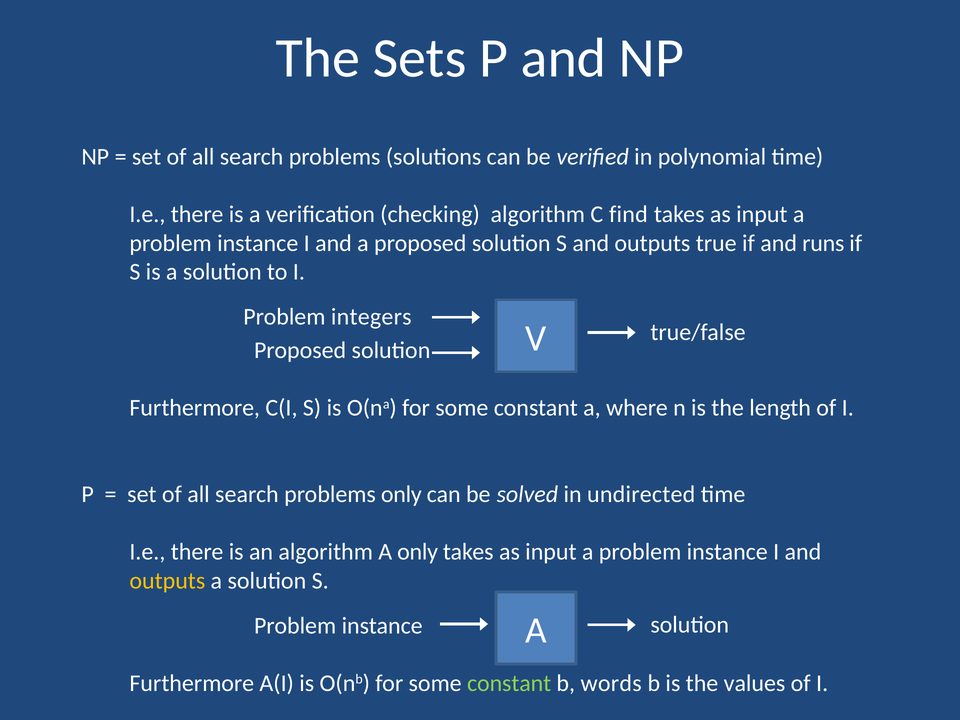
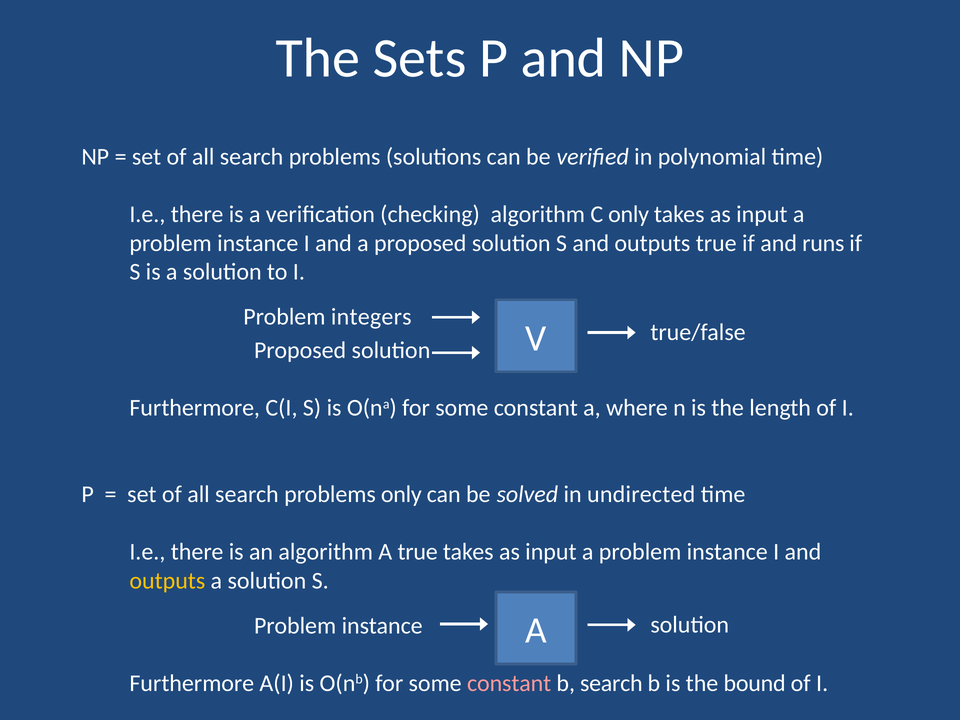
C find: find -> only (629, 214)
A only: only -> true (418, 552)
constant colour: light green -> pink (509, 683)
b words: words -> search (611, 683)
values: values -> bound (755, 683)
